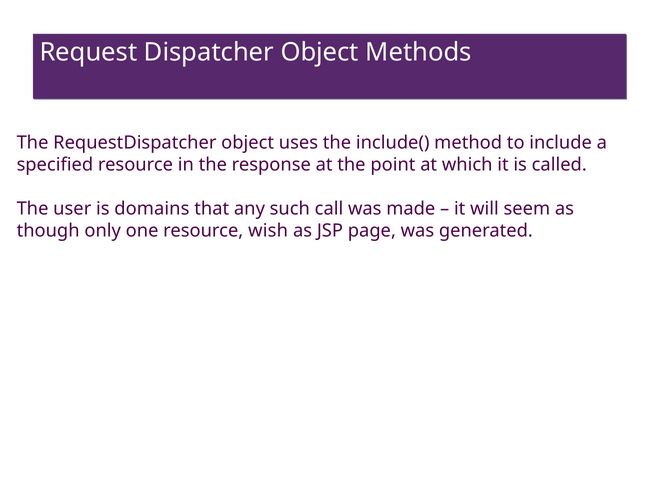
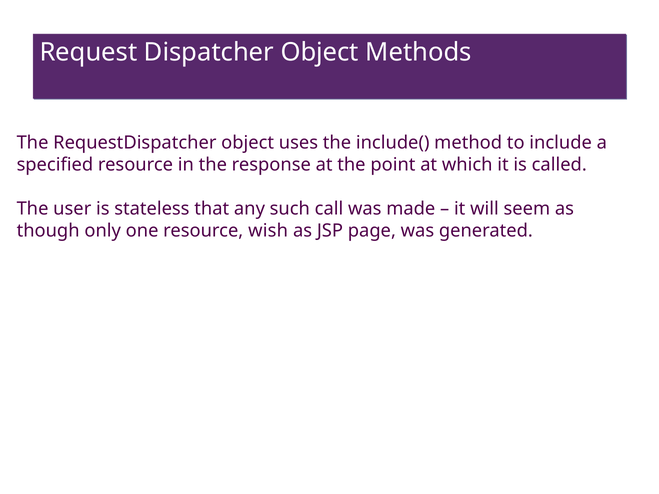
domains: domains -> stateless (152, 209)
